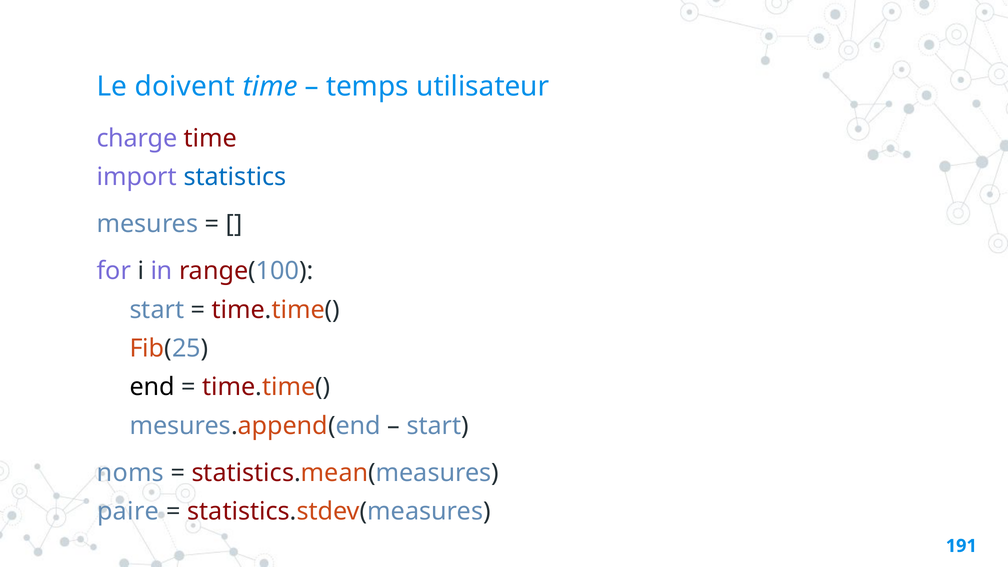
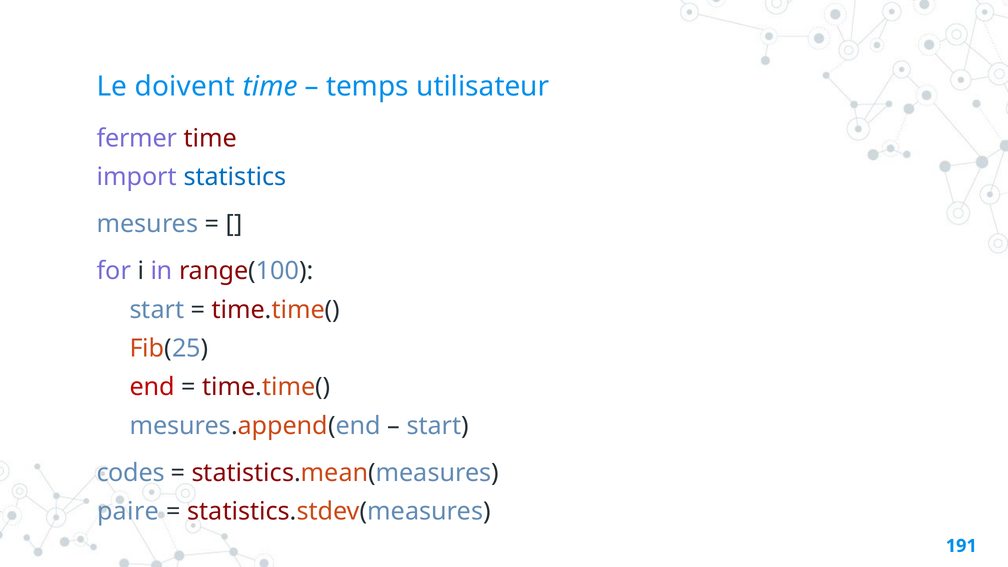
charge: charge -> fermer (137, 138)
end colour: black -> red (152, 387)
noms: noms -> codes (131, 473)
